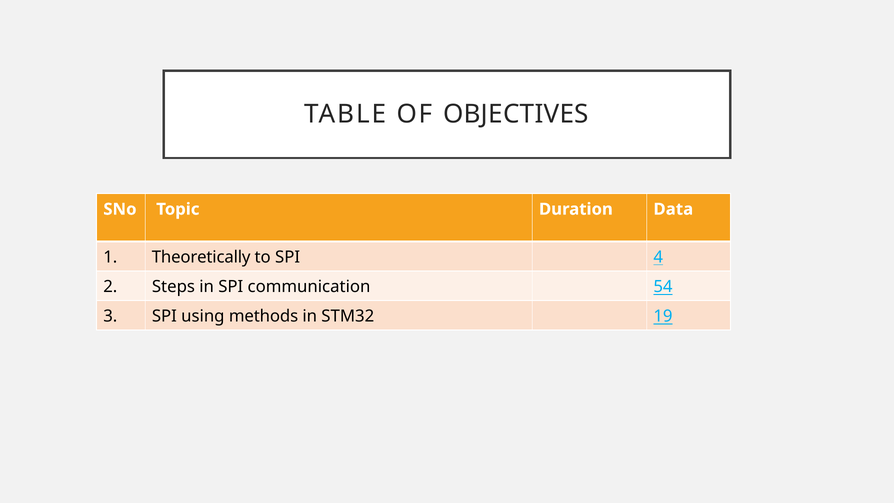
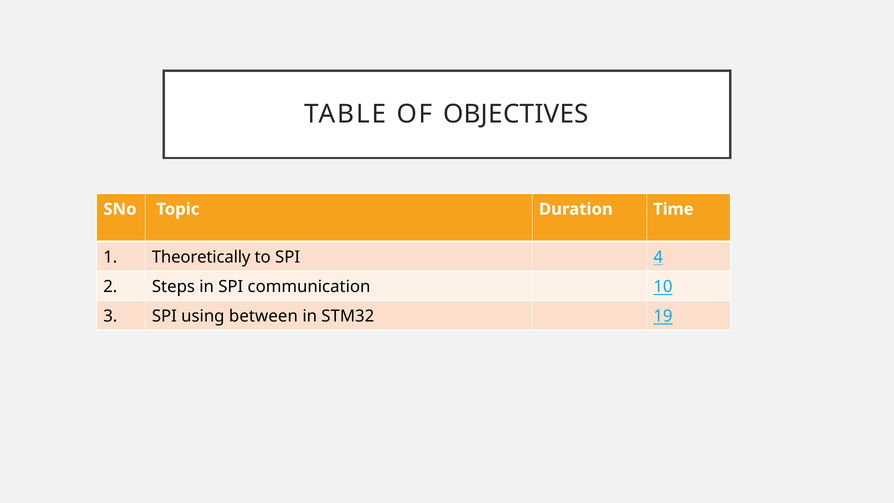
Data: Data -> Time (673, 209)
54: 54 -> 10 (663, 287)
methods: methods -> between (263, 316)
